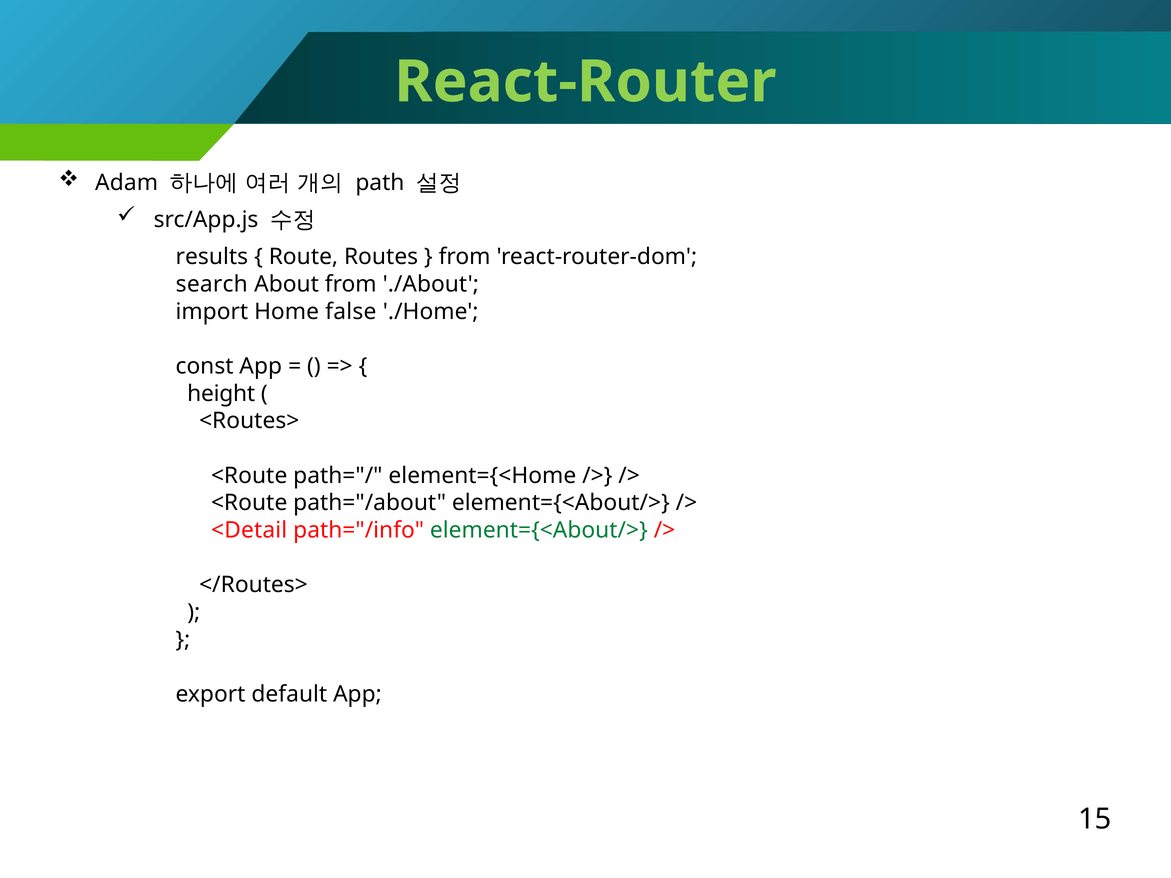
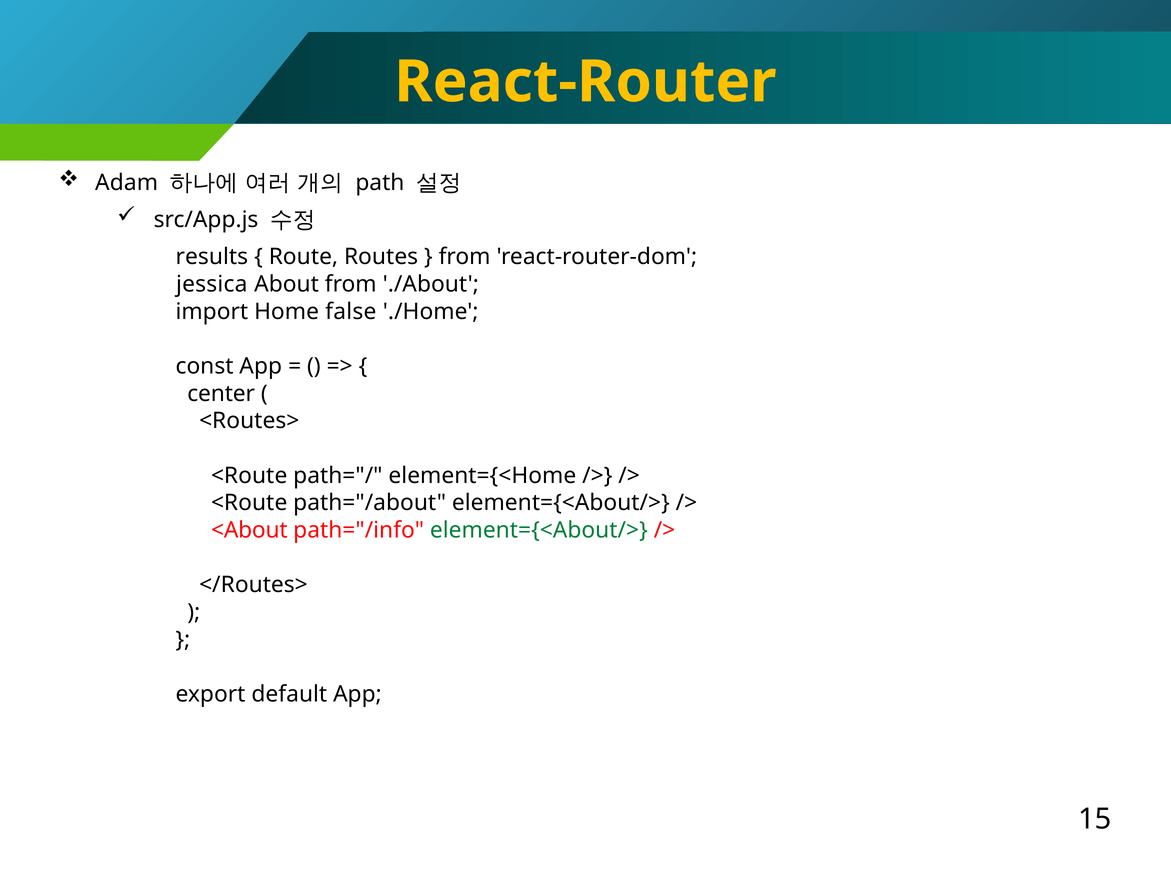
React-Router colour: light green -> yellow (585, 82)
search: search -> jessica (212, 284)
height: height -> center (221, 394)
<Detail: <Detail -> <About (249, 530)
